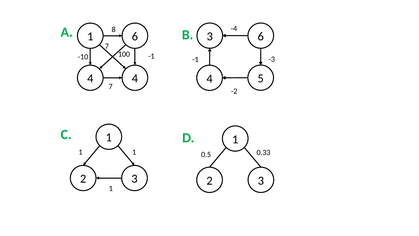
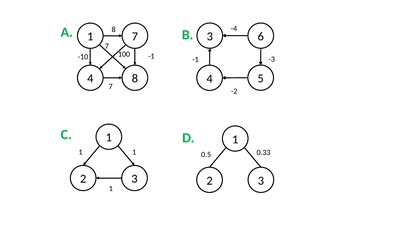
1 6: 6 -> 7 (135, 37)
4 4: 4 -> 8 (135, 78)
